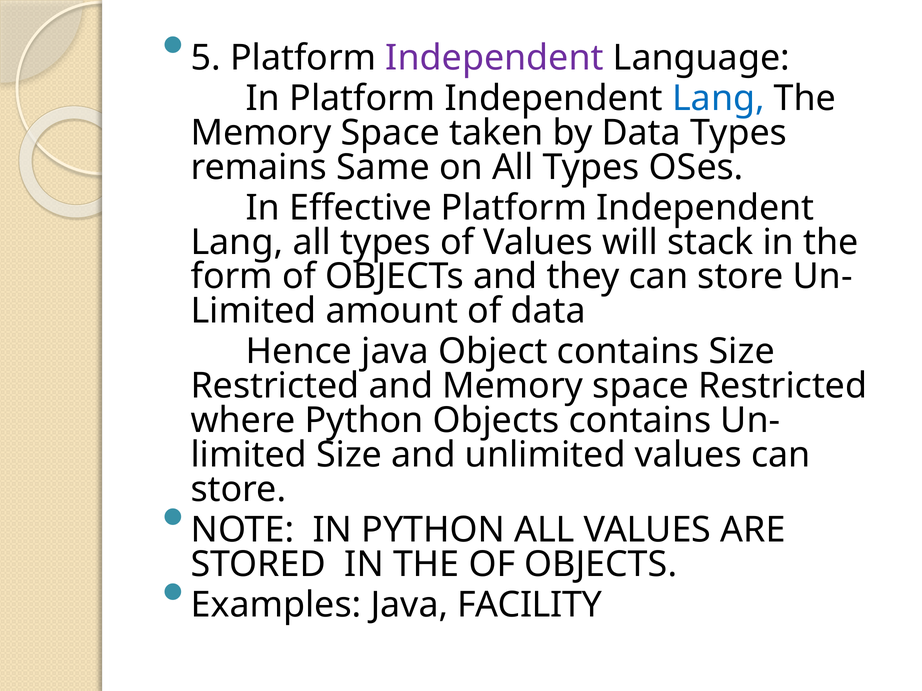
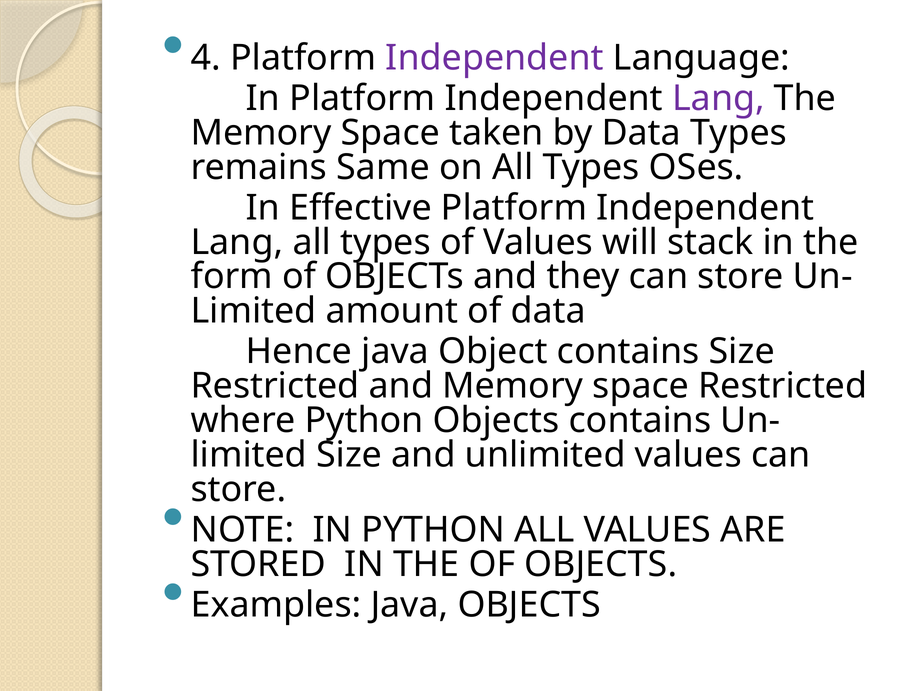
5: 5 -> 4 (206, 58)
Lang colour: blue -> purple (718, 98)
Java FACILITY: FACILITY -> OBJECTS (529, 605)
